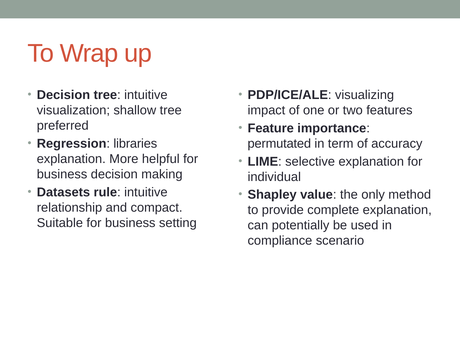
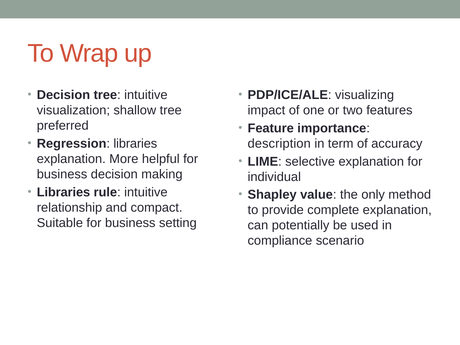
permutated: permutated -> description (279, 144)
Datasets: Datasets -> Libraries (63, 192)
